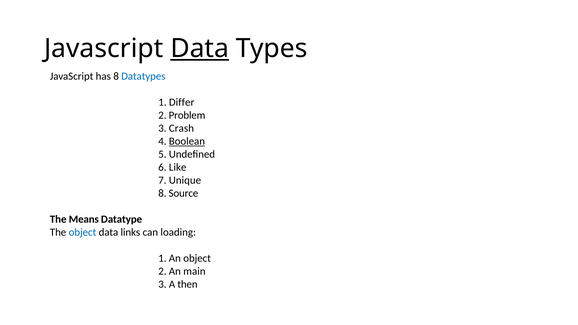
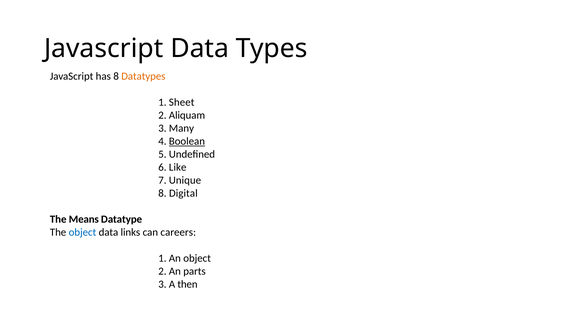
Data underline: present -> none (200, 49)
Datatypes colour: blue -> orange (143, 76)
Differ: Differ -> Sheet (182, 102)
Problem: Problem -> Aliquam (187, 115)
Crash: Crash -> Many (181, 128)
Source: Source -> Digital (183, 193)
loading: loading -> careers (178, 233)
main: main -> parts (194, 272)
